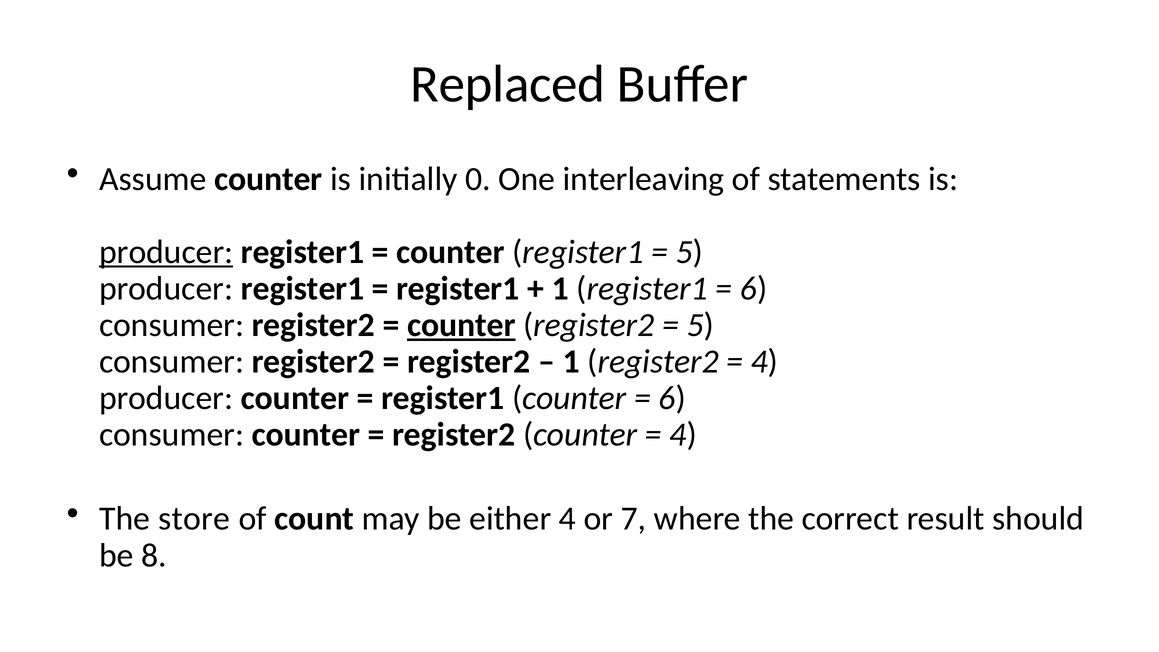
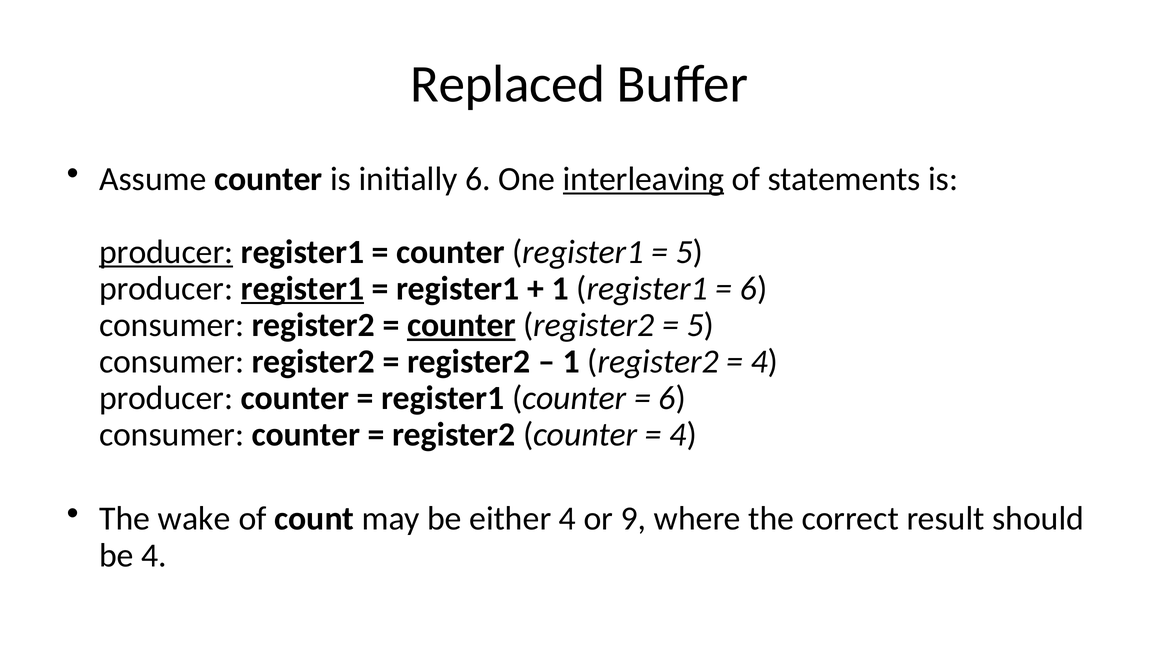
initially 0: 0 -> 6 (478, 179)
interleaving underline: none -> present (644, 179)
register1 underline: none -> present (303, 289)
store: store -> wake (194, 519)
7: 7 -> 9 (634, 519)
be 8: 8 -> 4 (154, 555)
